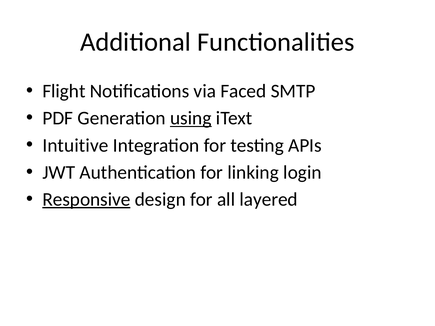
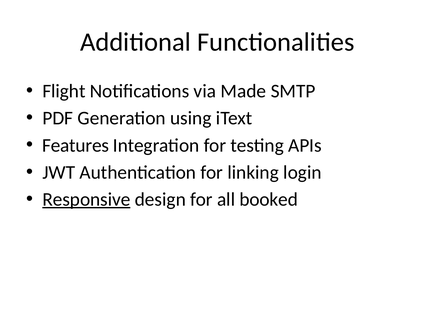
Faced: Faced -> Made (243, 91)
using underline: present -> none (191, 118)
Intuitive: Intuitive -> Features (76, 145)
layered: layered -> booked (269, 200)
